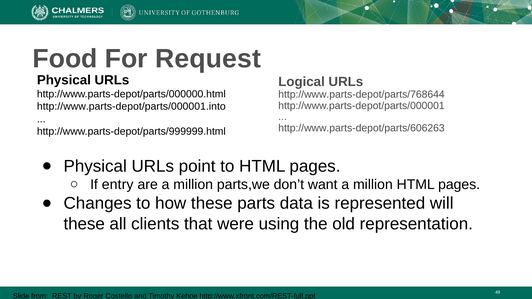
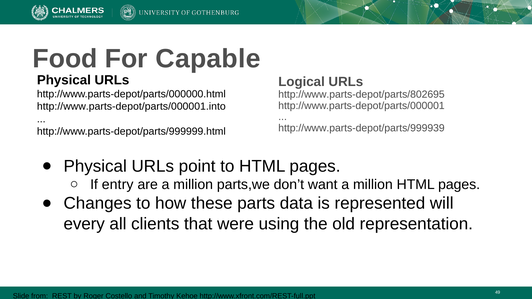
Request: Request -> Capable (208, 59)
http://www.parts-depot/parts/768644: http://www.parts-depot/parts/768644 -> http://www.parts-depot/parts/802695 (361, 95)
http://www.parts-depot/parts/606263: http://www.parts-depot/parts/606263 -> http://www.parts-depot/parts/999939 (361, 128)
these: these -> every (84, 224)
